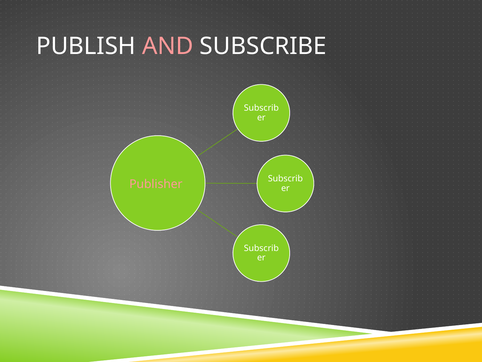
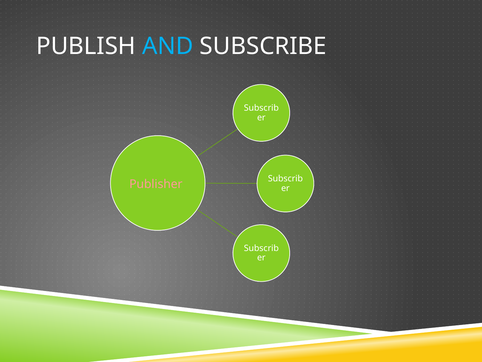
AND colour: pink -> light blue (168, 46)
